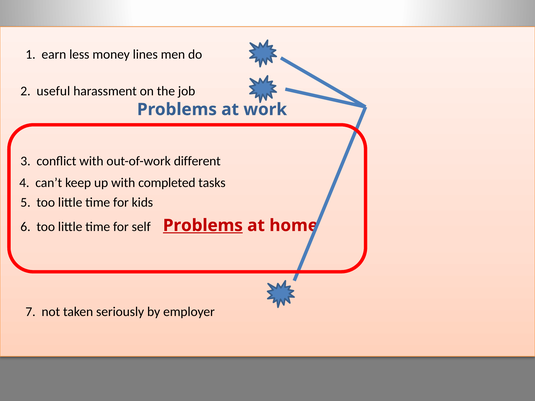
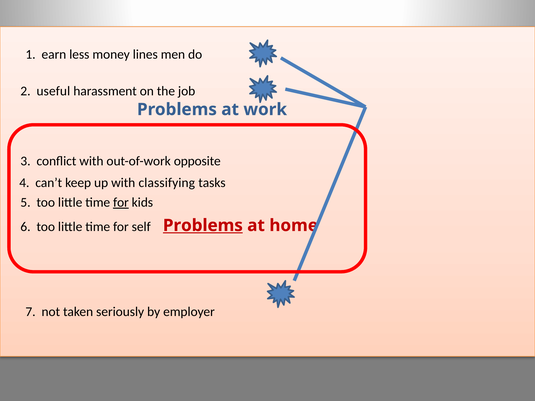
different: different -> opposite (197, 161)
completed: completed -> classifying (167, 183)
for underline: none -> present (121, 203)
